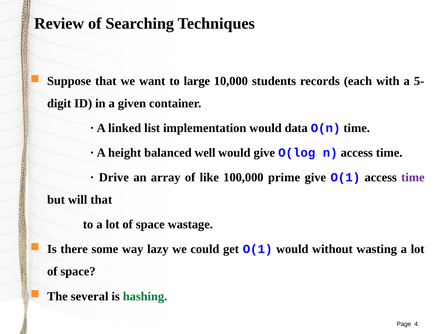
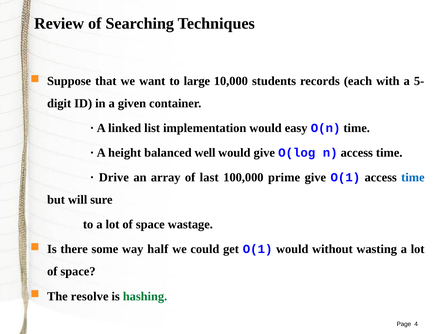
data: data -> easy (296, 128)
like: like -> last (209, 177)
time colour: purple -> blue (413, 177)
will that: that -> sure (101, 200)
lazy: lazy -> half (158, 249)
several: several -> resolve (90, 296)
